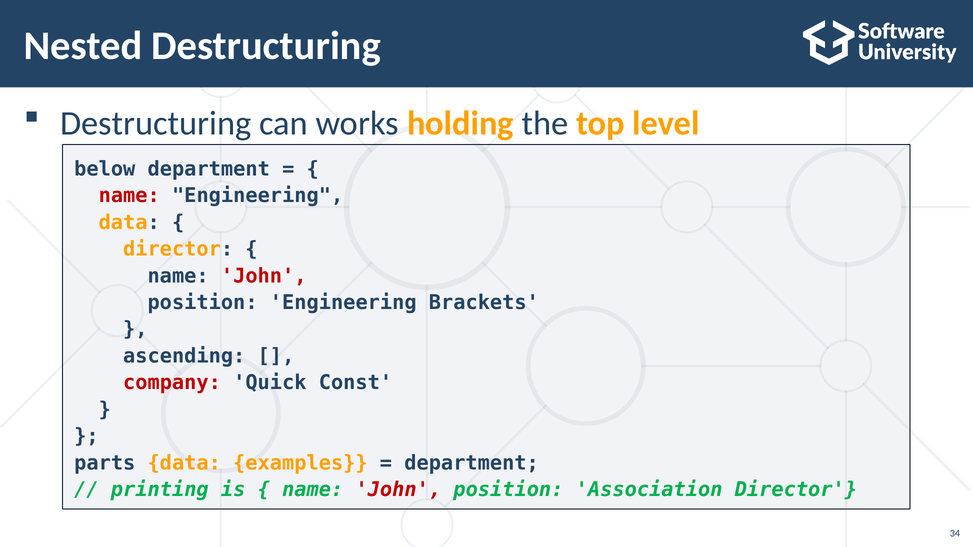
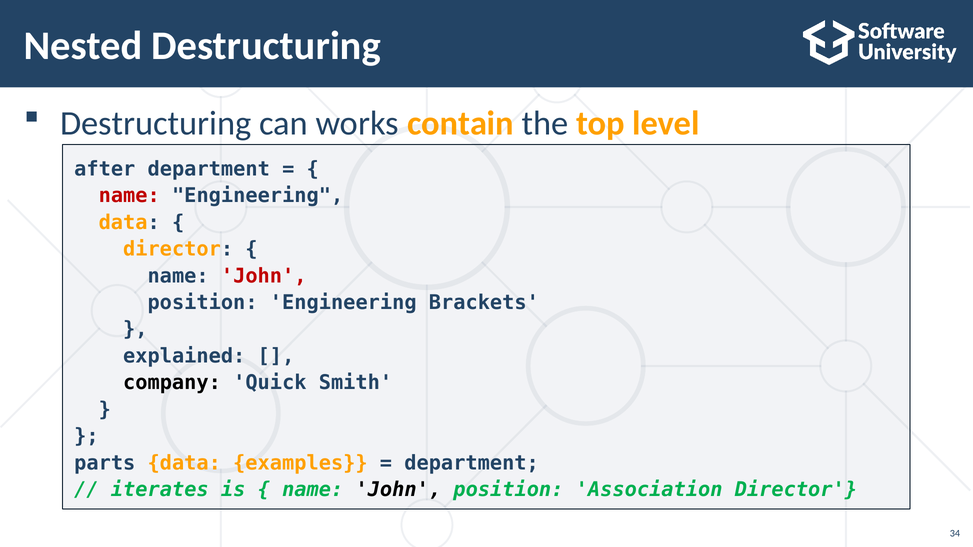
holding: holding -> contain (460, 123)
below: below -> after (105, 169)
ascending: ascending -> explained (184, 356)
company colour: red -> black (172, 383)
Const: Const -> Smith (355, 383)
printing: printing -> iterates (160, 490)
John colour: red -> black (398, 490)
